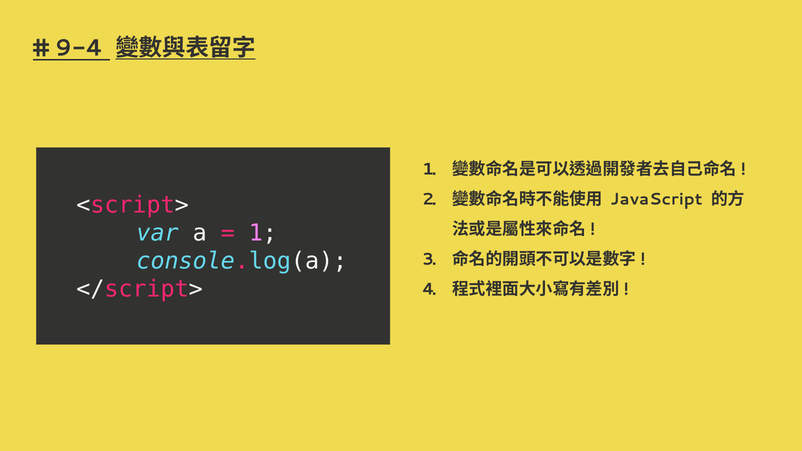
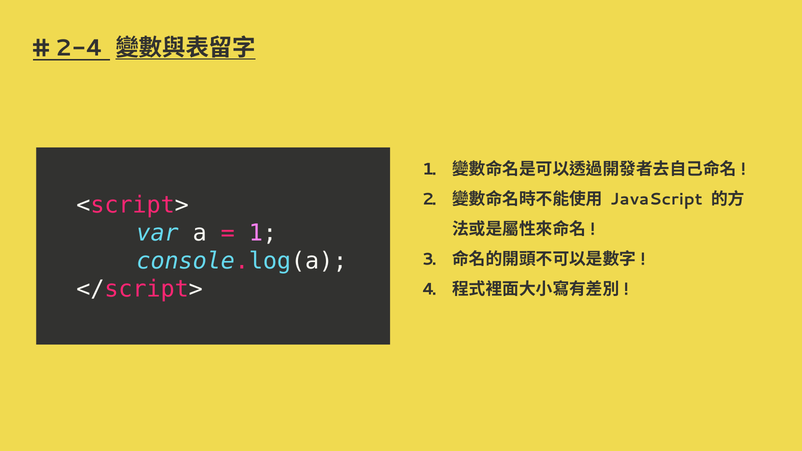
9-4: 9-4 -> 2-4 (79, 48)
